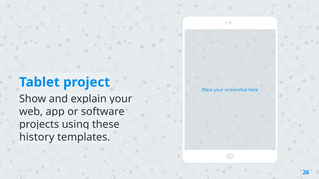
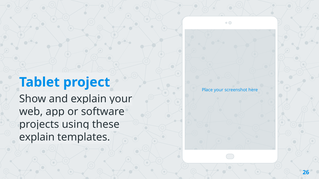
history: history -> explain (37, 138)
